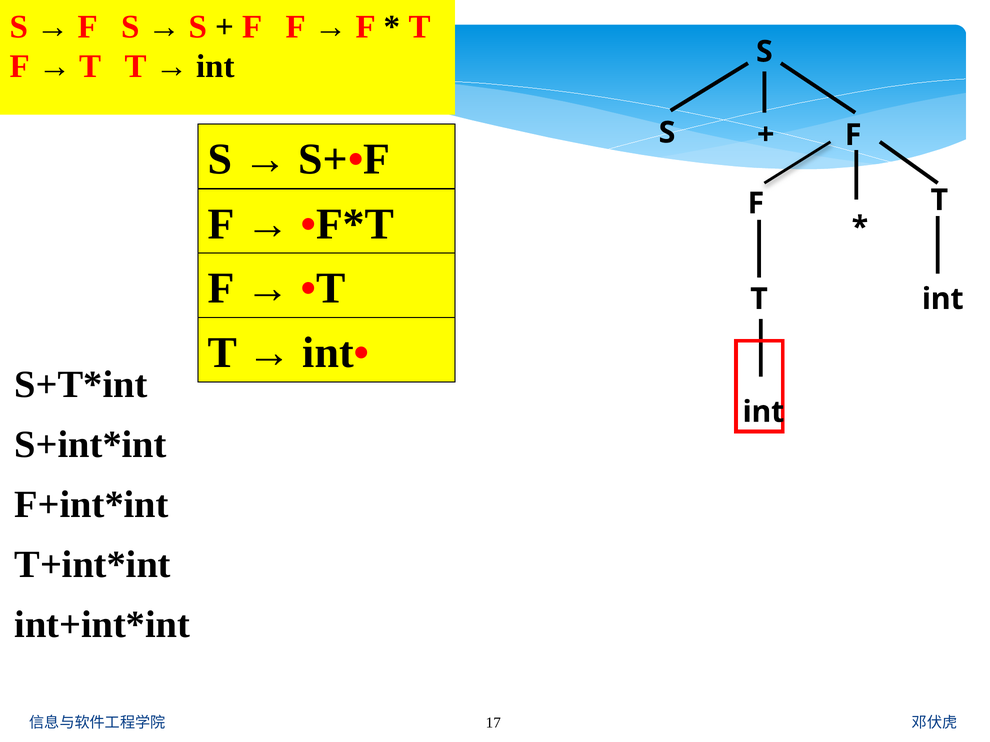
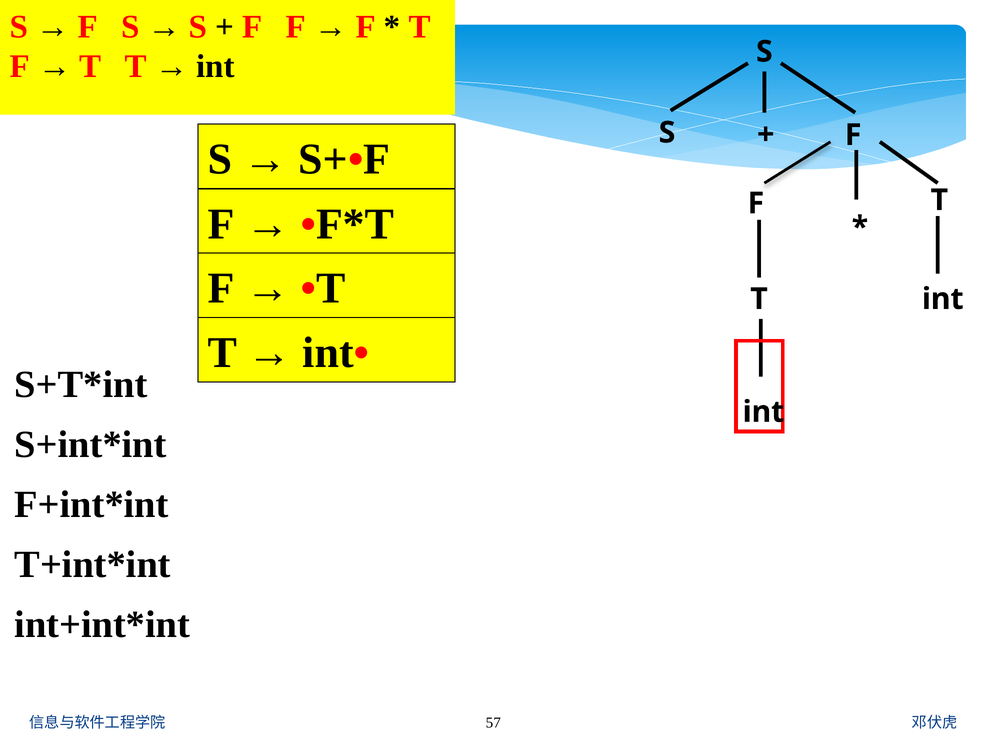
17: 17 -> 57 (493, 723)
